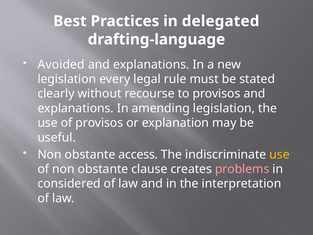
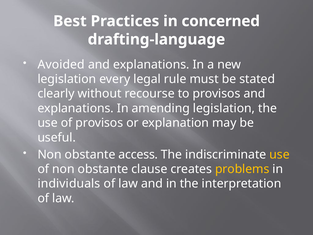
delegated: delegated -> concerned (221, 21)
problems colour: pink -> yellow (242, 169)
considered: considered -> individuals (69, 184)
